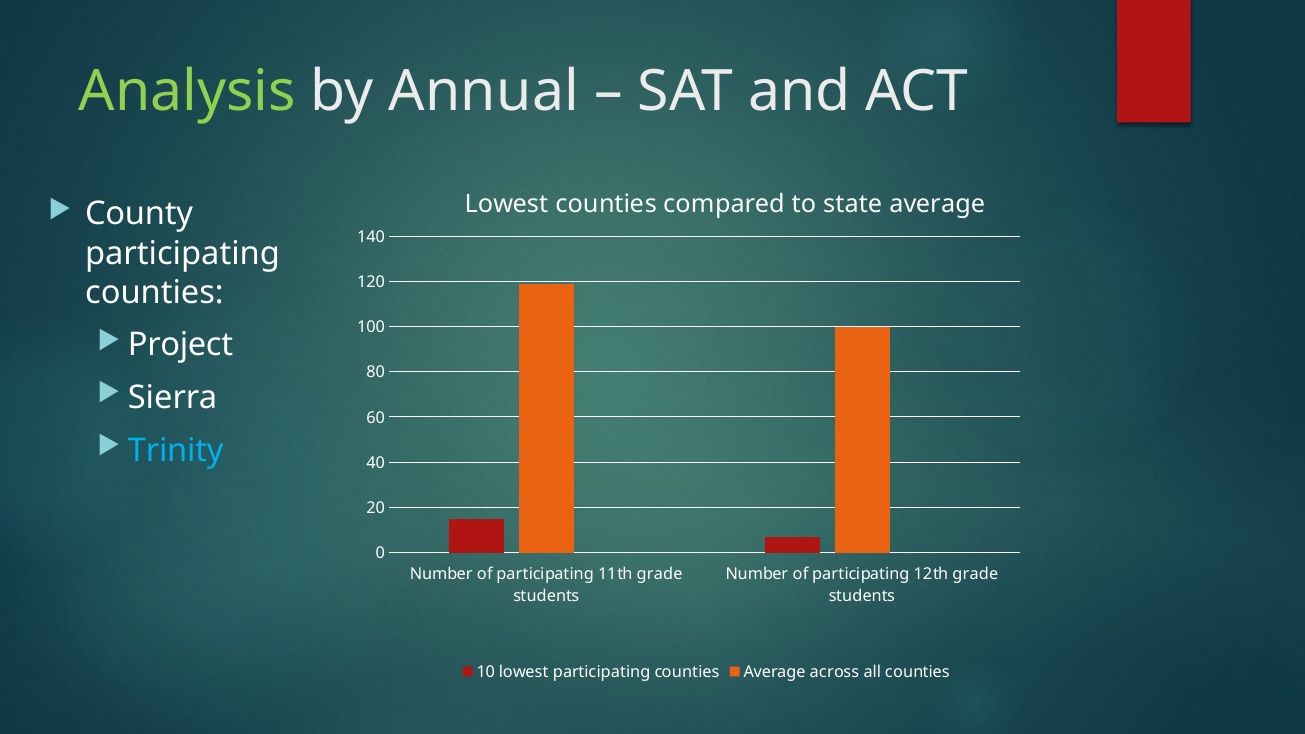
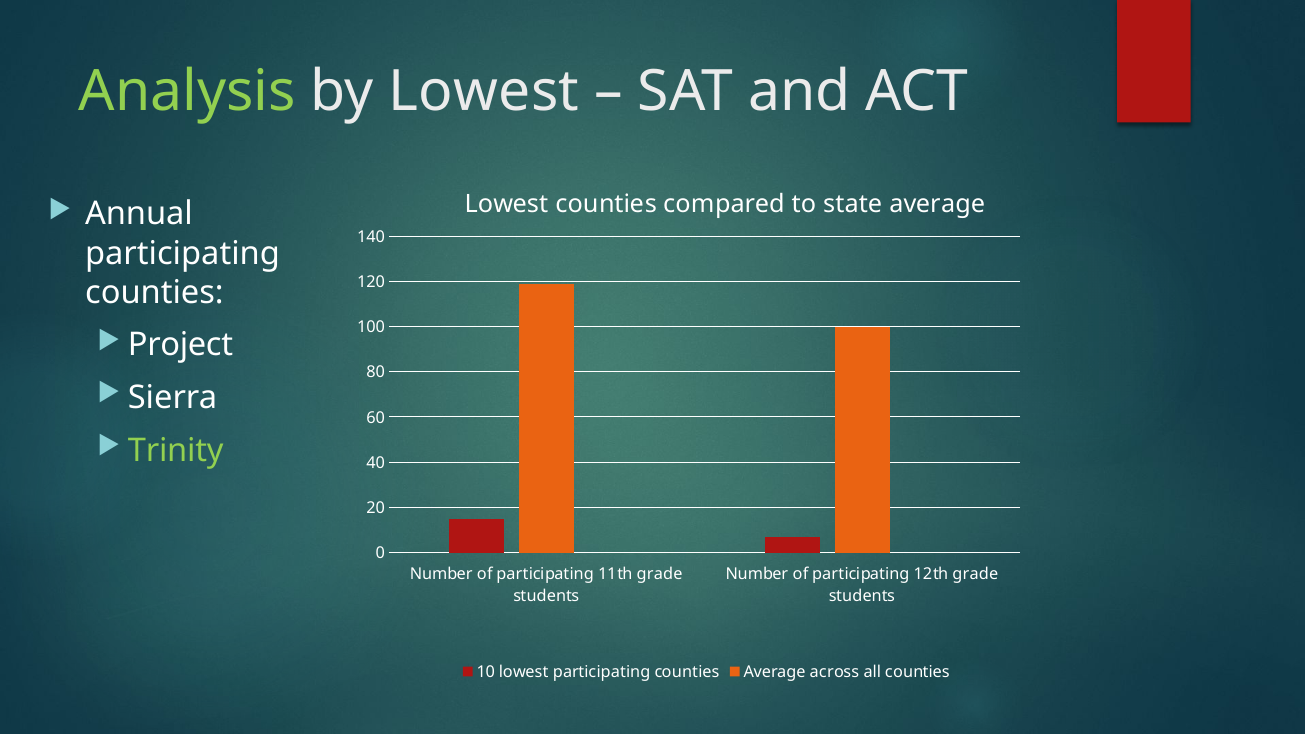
by Annual: Annual -> Lowest (484, 92)
County: County -> Annual (139, 214)
Trinity colour: light blue -> light green (176, 451)
